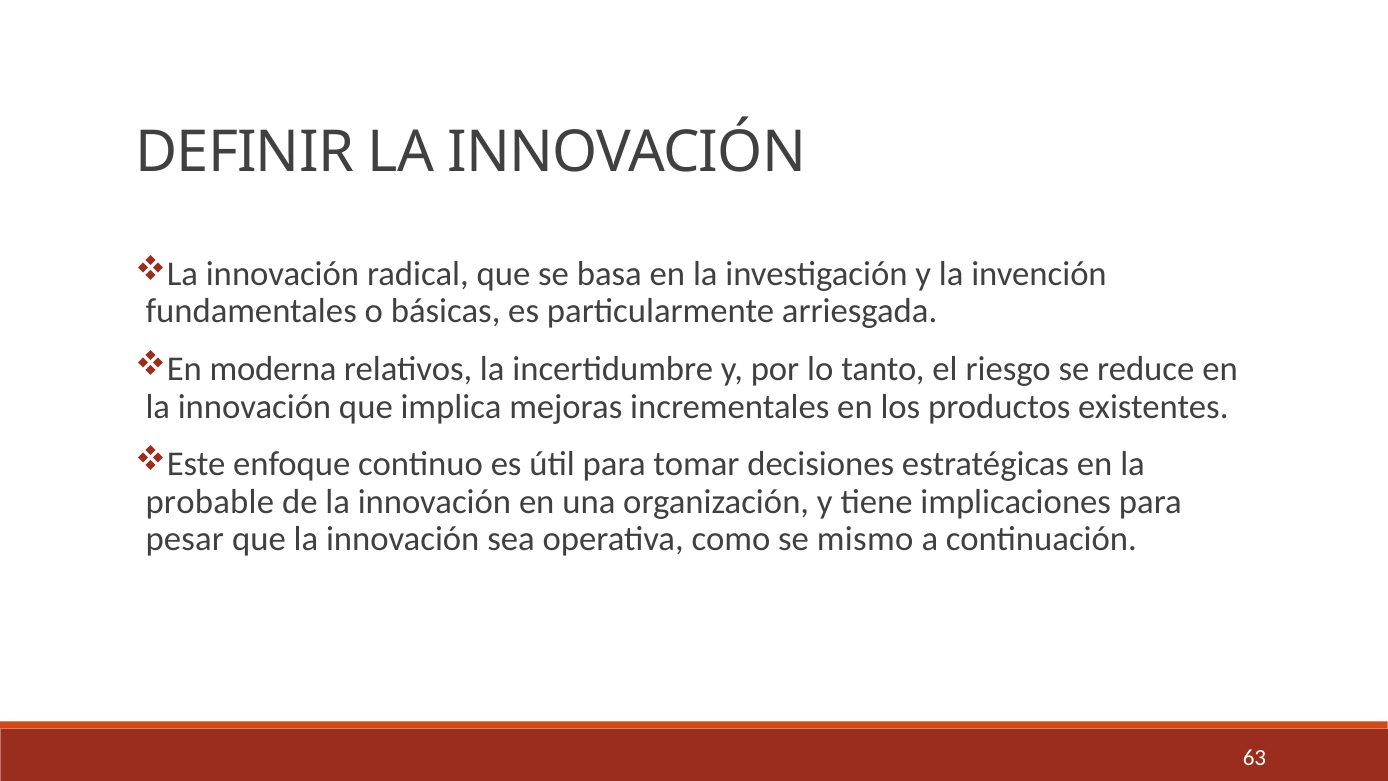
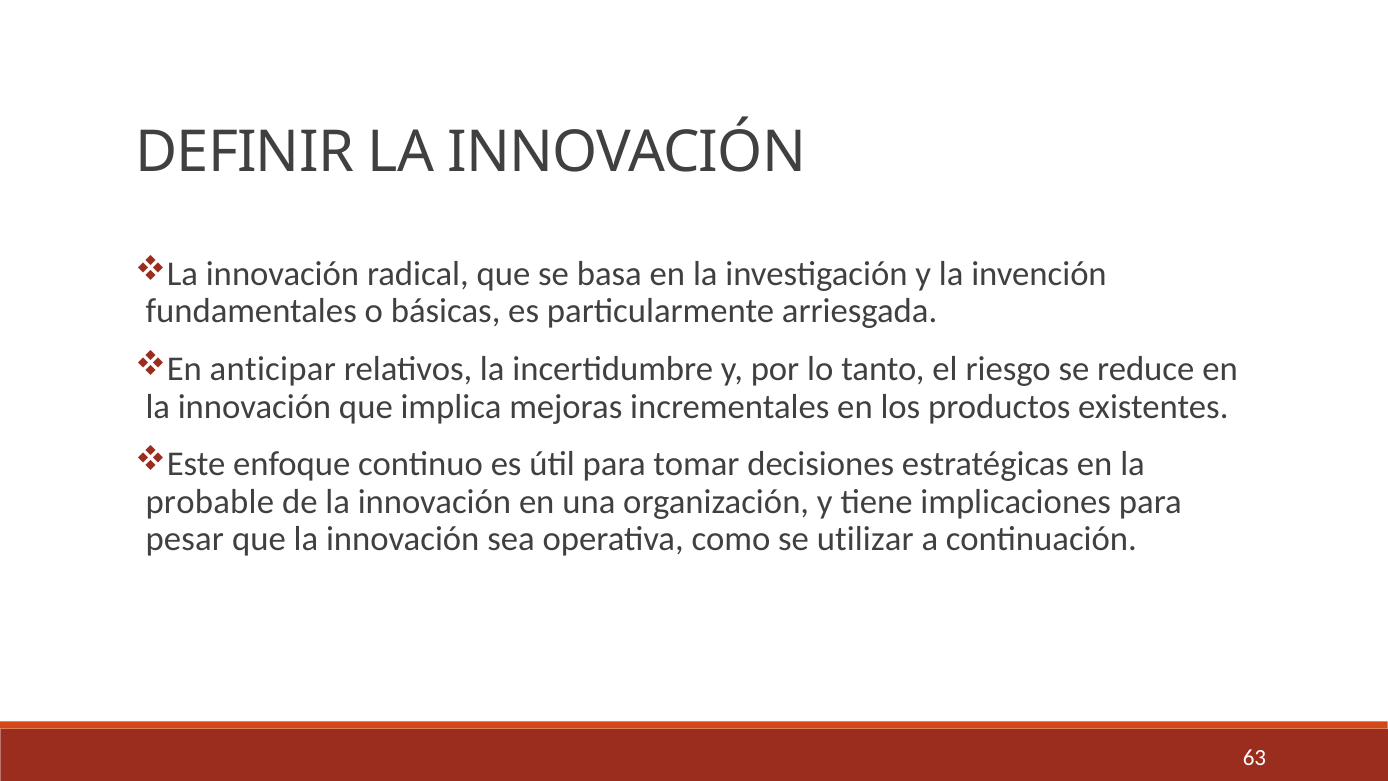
moderna: moderna -> anticipar (273, 369)
mismo: mismo -> utilizar (865, 539)
